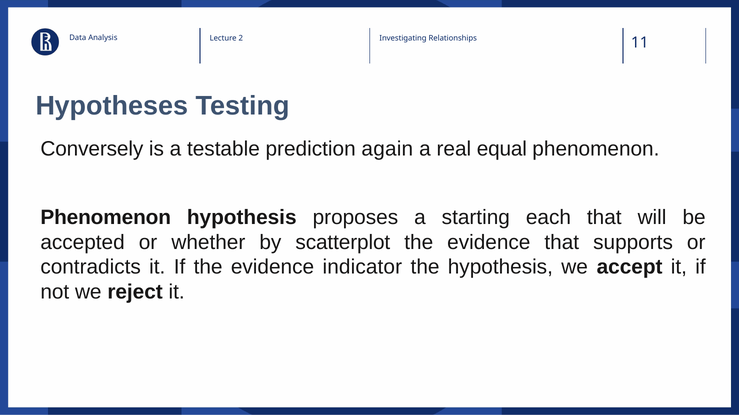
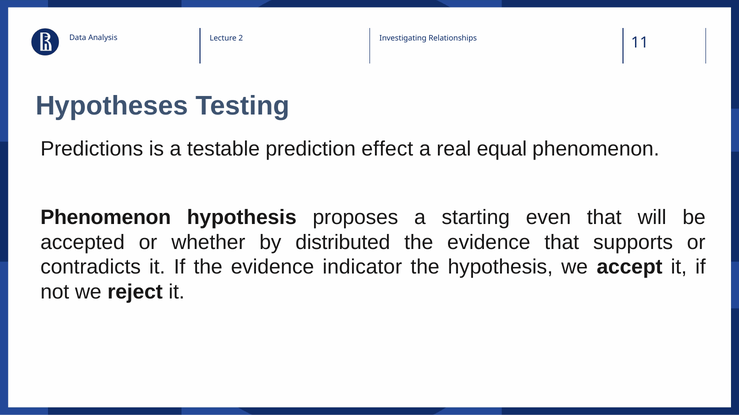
Conversely: Conversely -> Predictions (92, 149)
again: again -> effect (387, 149)
each: each -> even (548, 218)
scatterplot: scatterplot -> distributed (343, 243)
